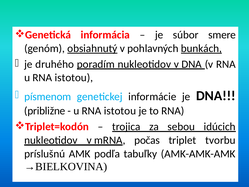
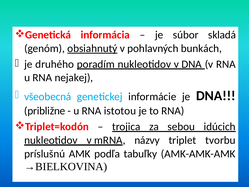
smere: smere -> skladá (222, 35)
bunkách underline: present -> none (201, 48)
istotou: istotou -> nejakej (74, 78)
písmenom: písmenom -> všeobecná (48, 97)
počas: počas -> názvy (147, 140)
